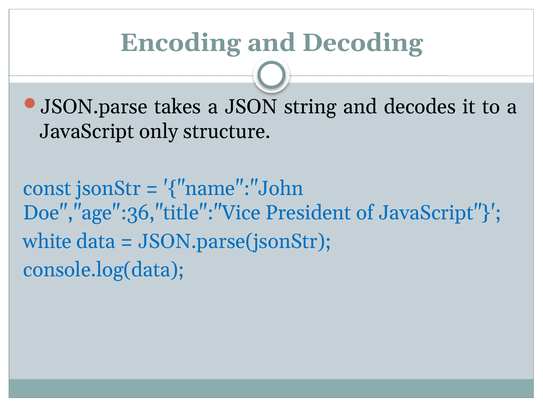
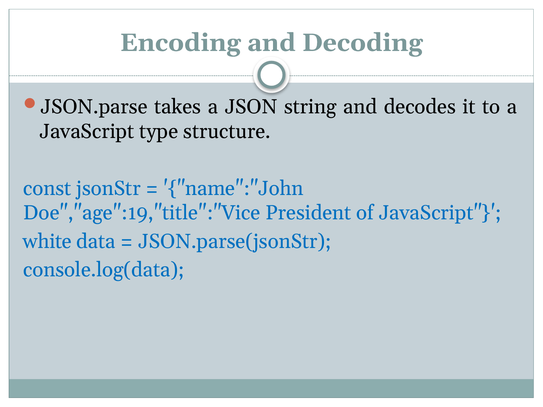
only: only -> type (159, 131)
Doe","age":36,"title":"Vice: Doe","age":36,"title":"Vice -> Doe","age":19,"title":"Vice (142, 213)
